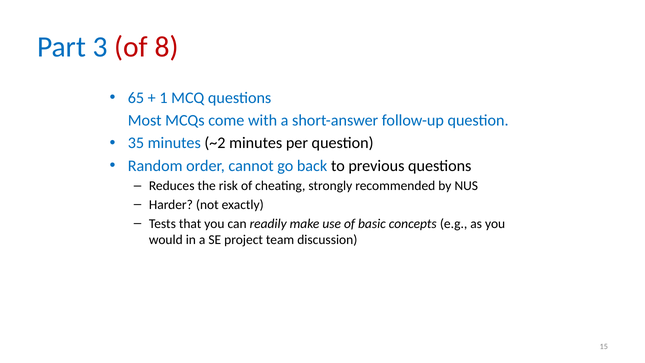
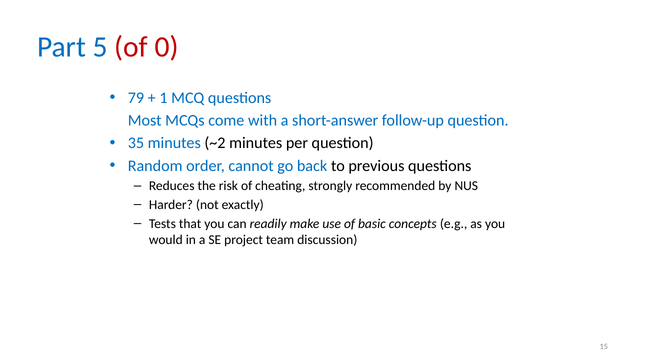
3: 3 -> 5 (100, 47)
8: 8 -> 0 (167, 47)
65: 65 -> 79 (136, 98)
